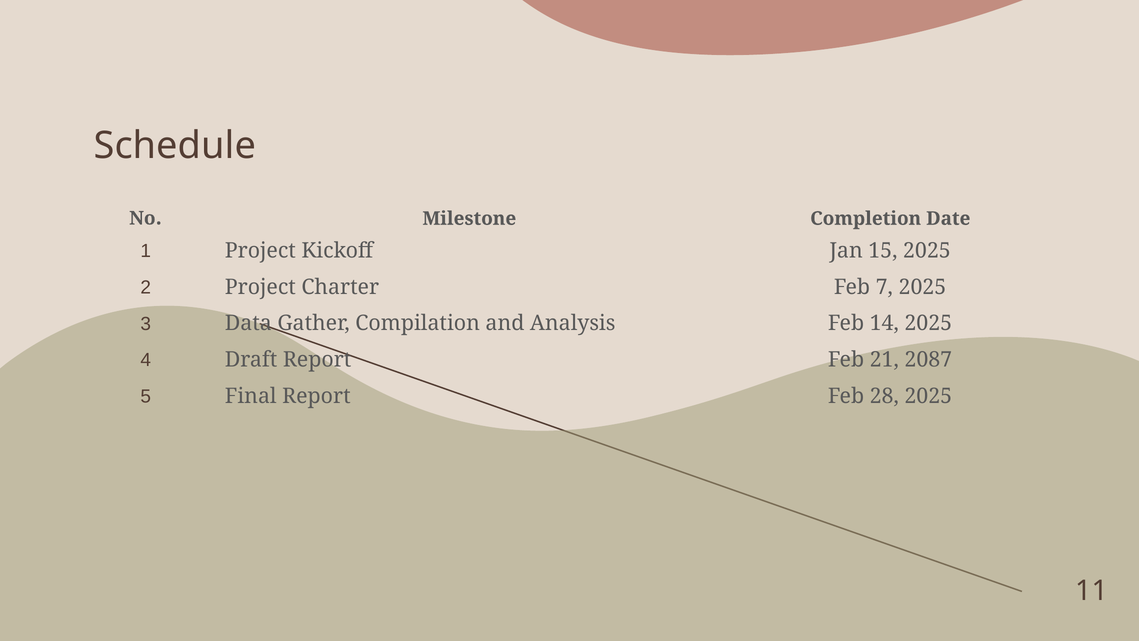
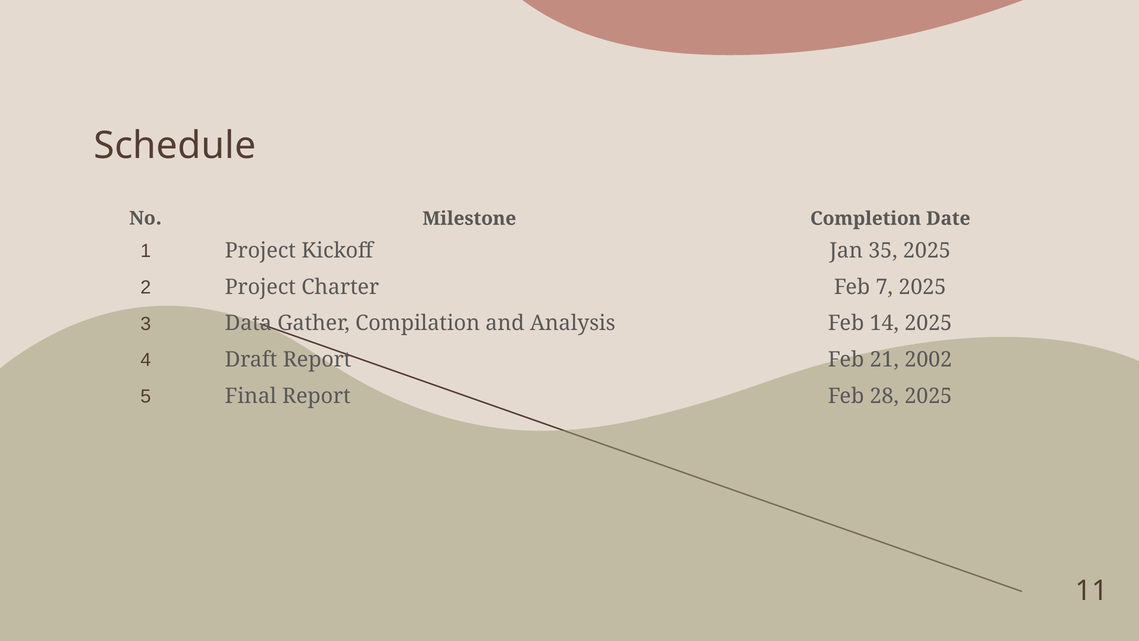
15: 15 -> 35 (883, 250)
2087: 2087 -> 2002 (928, 360)
